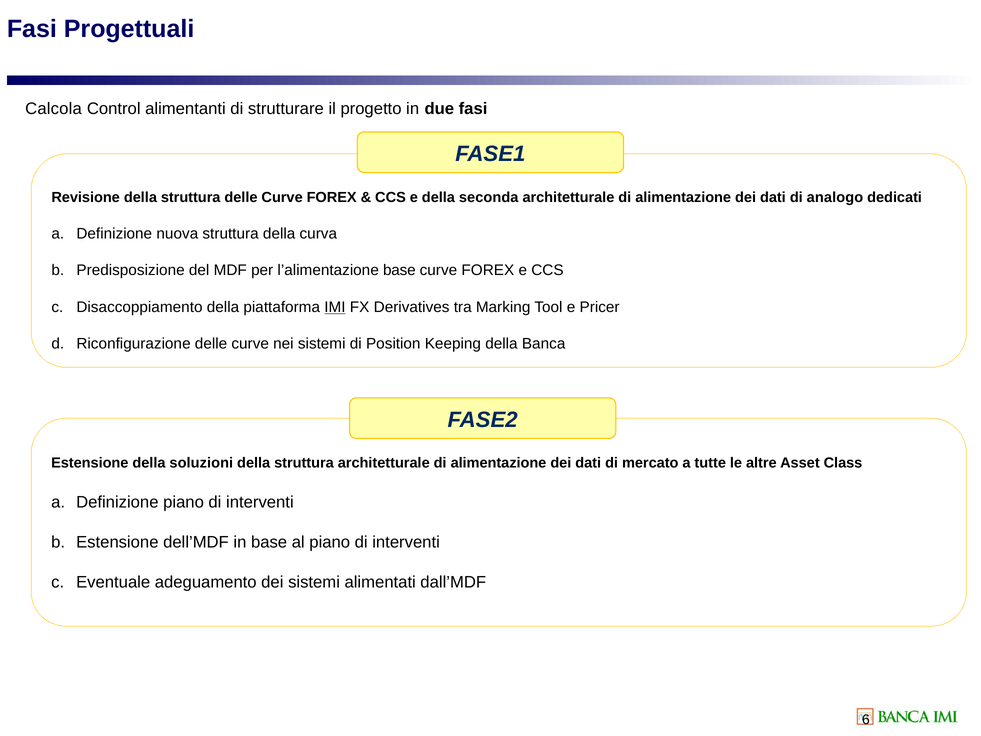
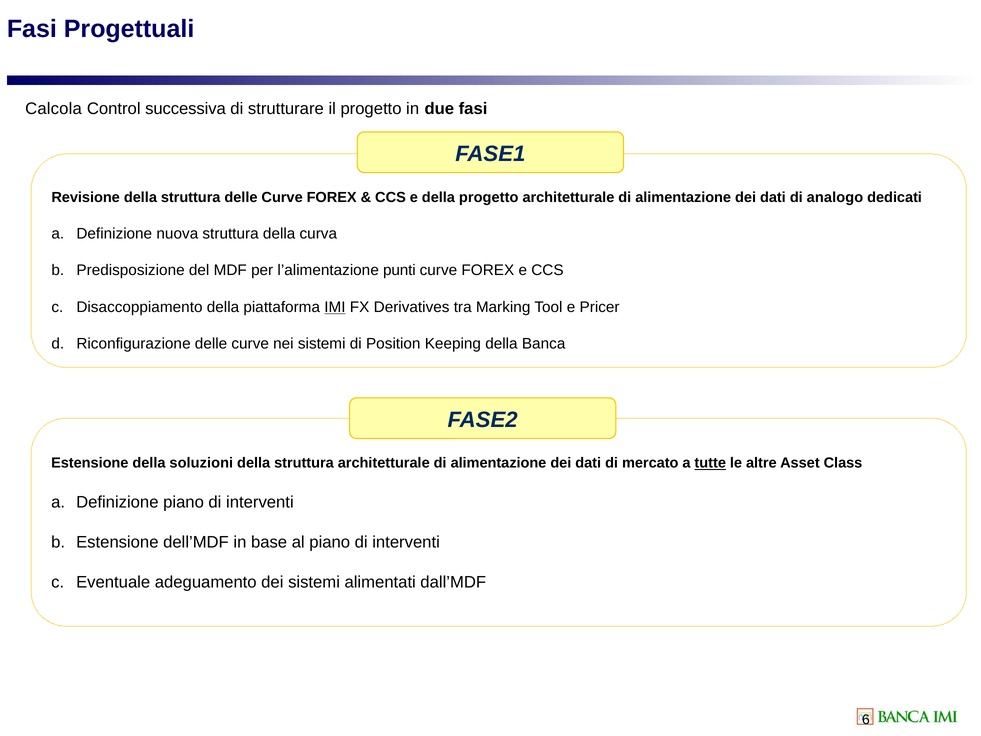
alimentanti: alimentanti -> successiva (186, 109)
della seconda: seconda -> progetto (489, 197)
l’alimentazione base: base -> punti (399, 270)
tutte underline: none -> present (710, 463)
